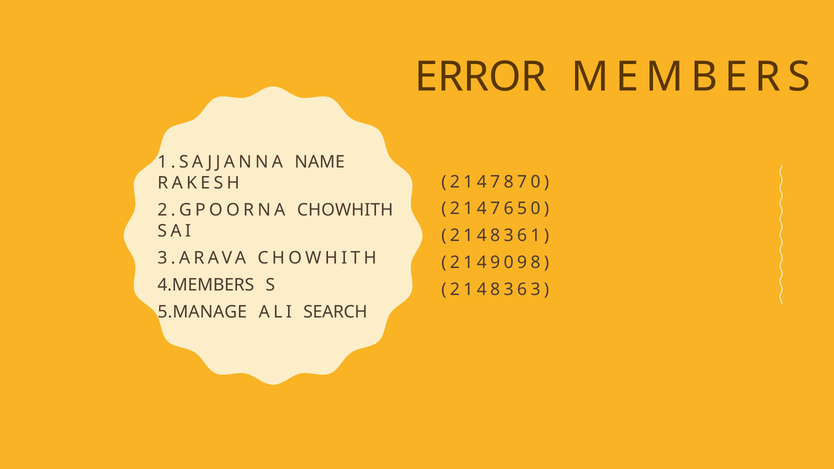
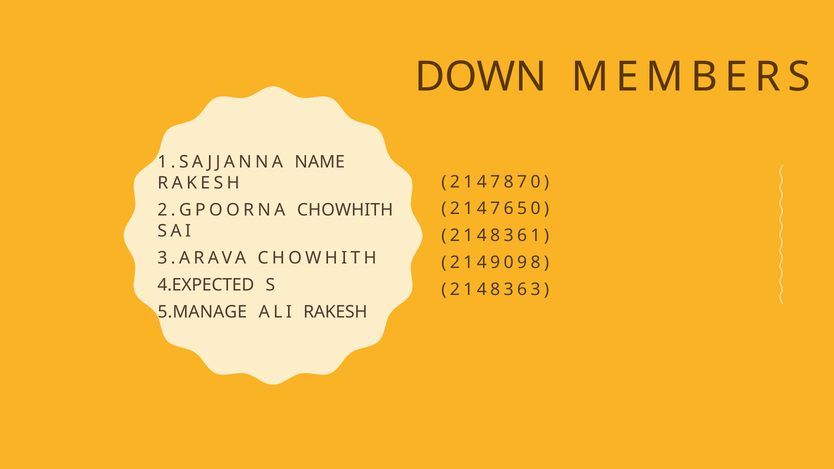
ERROR: ERROR -> DOWN (481, 77)
4.MEMBERS: 4.MEMBERS -> 4.EXPECTED (206, 285)
ALI SEARCH: SEARCH -> RAKESH (335, 312)
